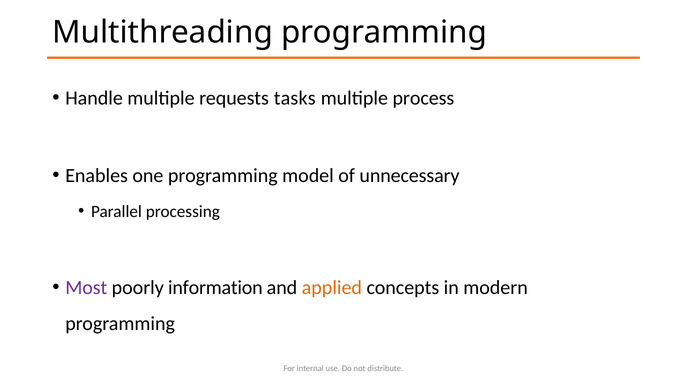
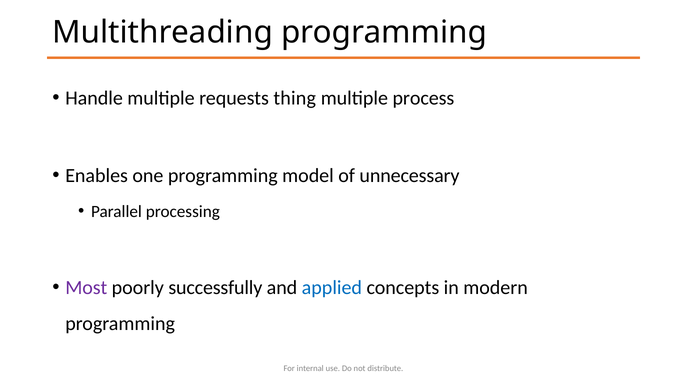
tasks: tasks -> thing (295, 98)
information: information -> successfully (215, 288)
applied colour: orange -> blue (332, 288)
